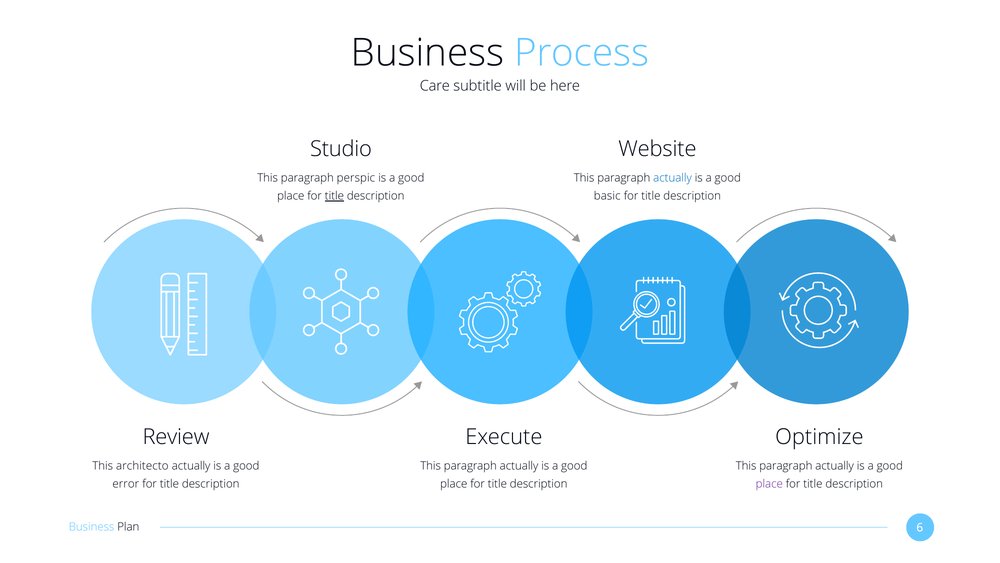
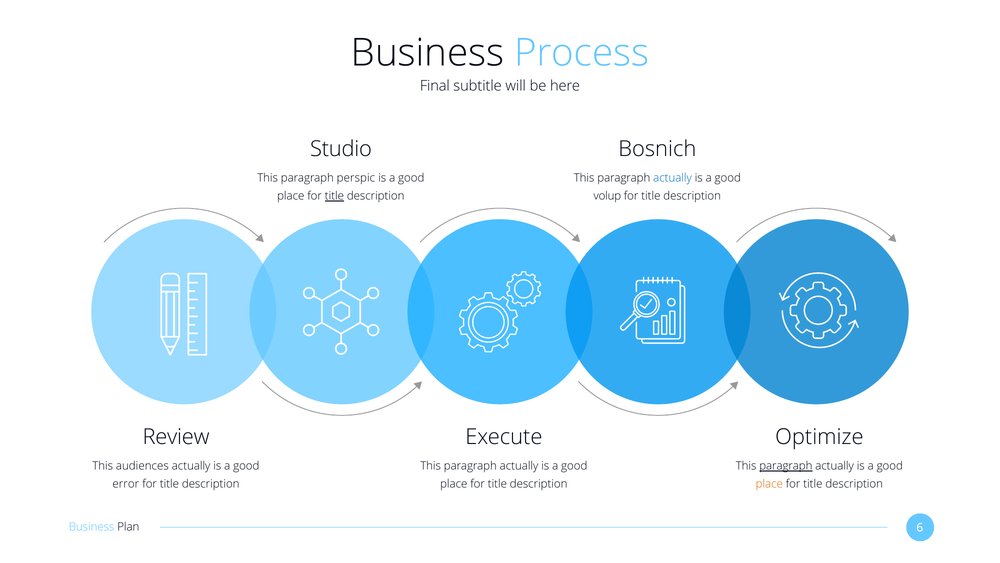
Care: Care -> Final (435, 86)
Website: Website -> Bosnich (657, 149)
basic: basic -> volup (607, 196)
architecto: architecto -> audiences (142, 466)
paragraph underline: none -> present (786, 466)
place colour: purple -> orange (769, 484)
